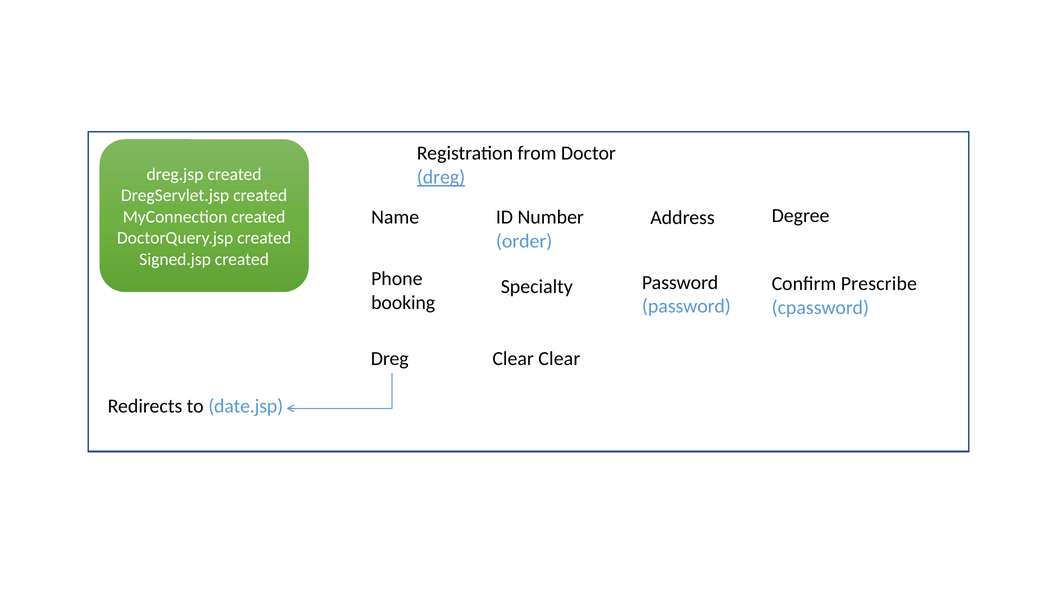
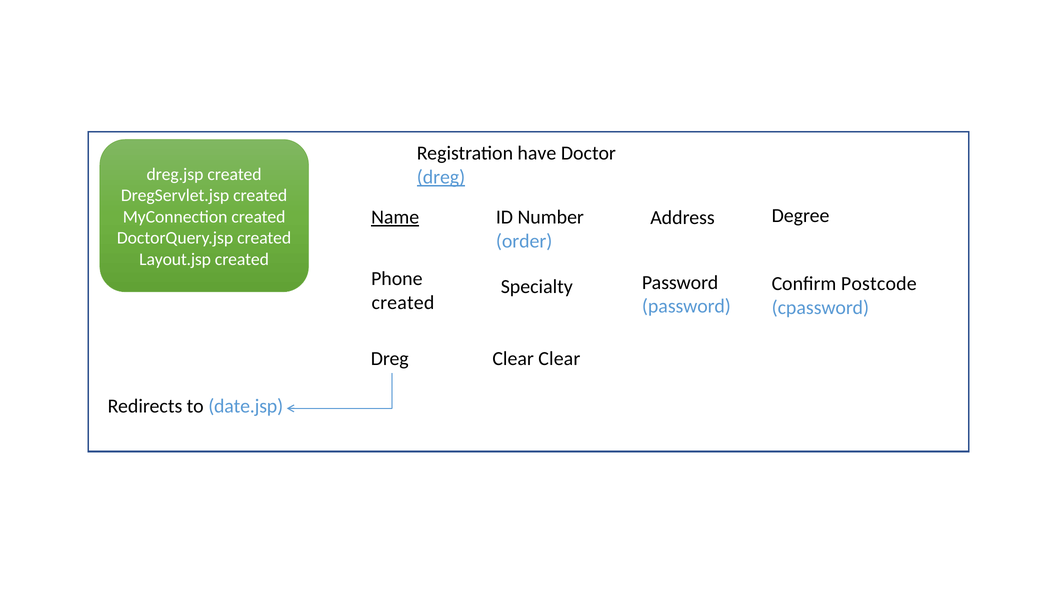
from: from -> have (537, 153)
Name underline: none -> present (395, 217)
Signed.jsp: Signed.jsp -> Layout.jsp (175, 259)
Prescribe: Prescribe -> Postcode (879, 283)
booking: booking -> created (403, 302)
